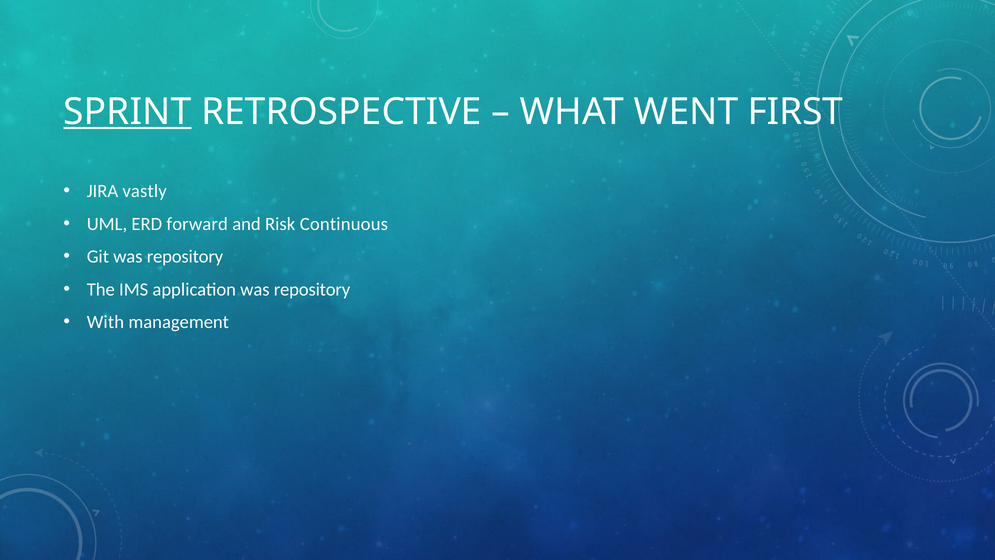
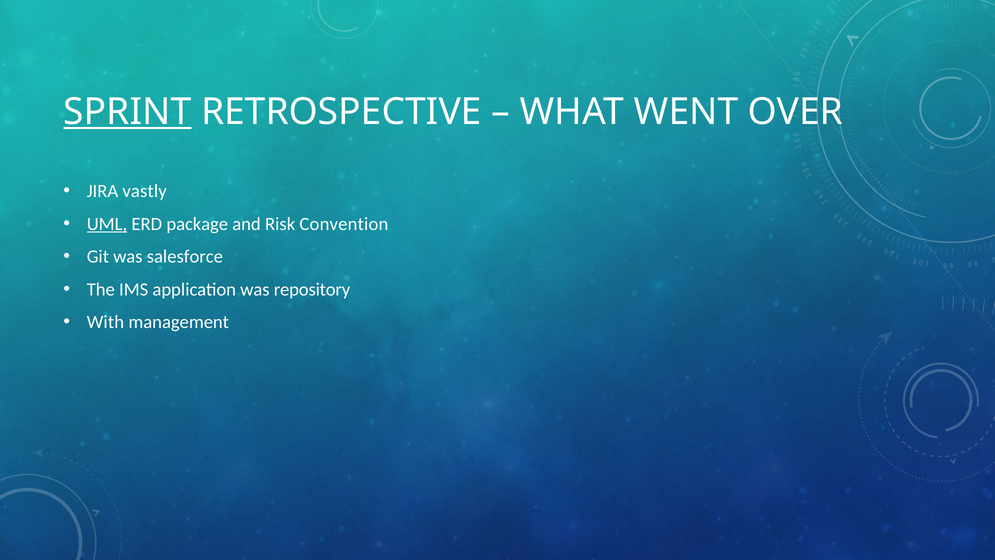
FIRST: FIRST -> OVER (795, 112)
UML underline: none -> present (107, 224)
forward: forward -> package (197, 224)
Continuous: Continuous -> Convention (344, 224)
Git was repository: repository -> salesforce (185, 257)
